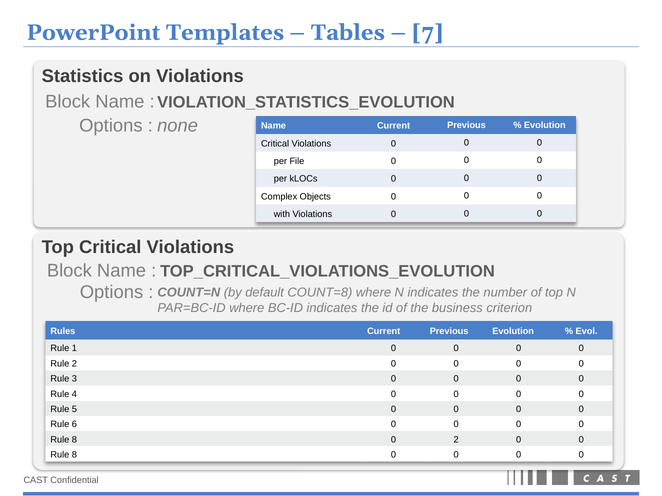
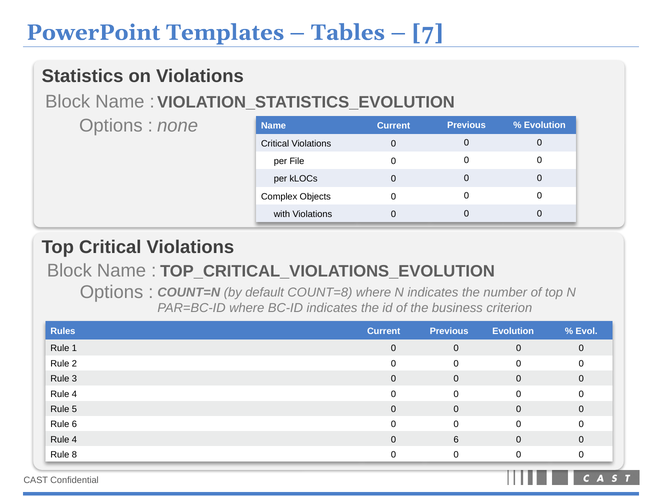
8: 8 -> 4 (74, 440)
0 2: 2 -> 6 (456, 440)
